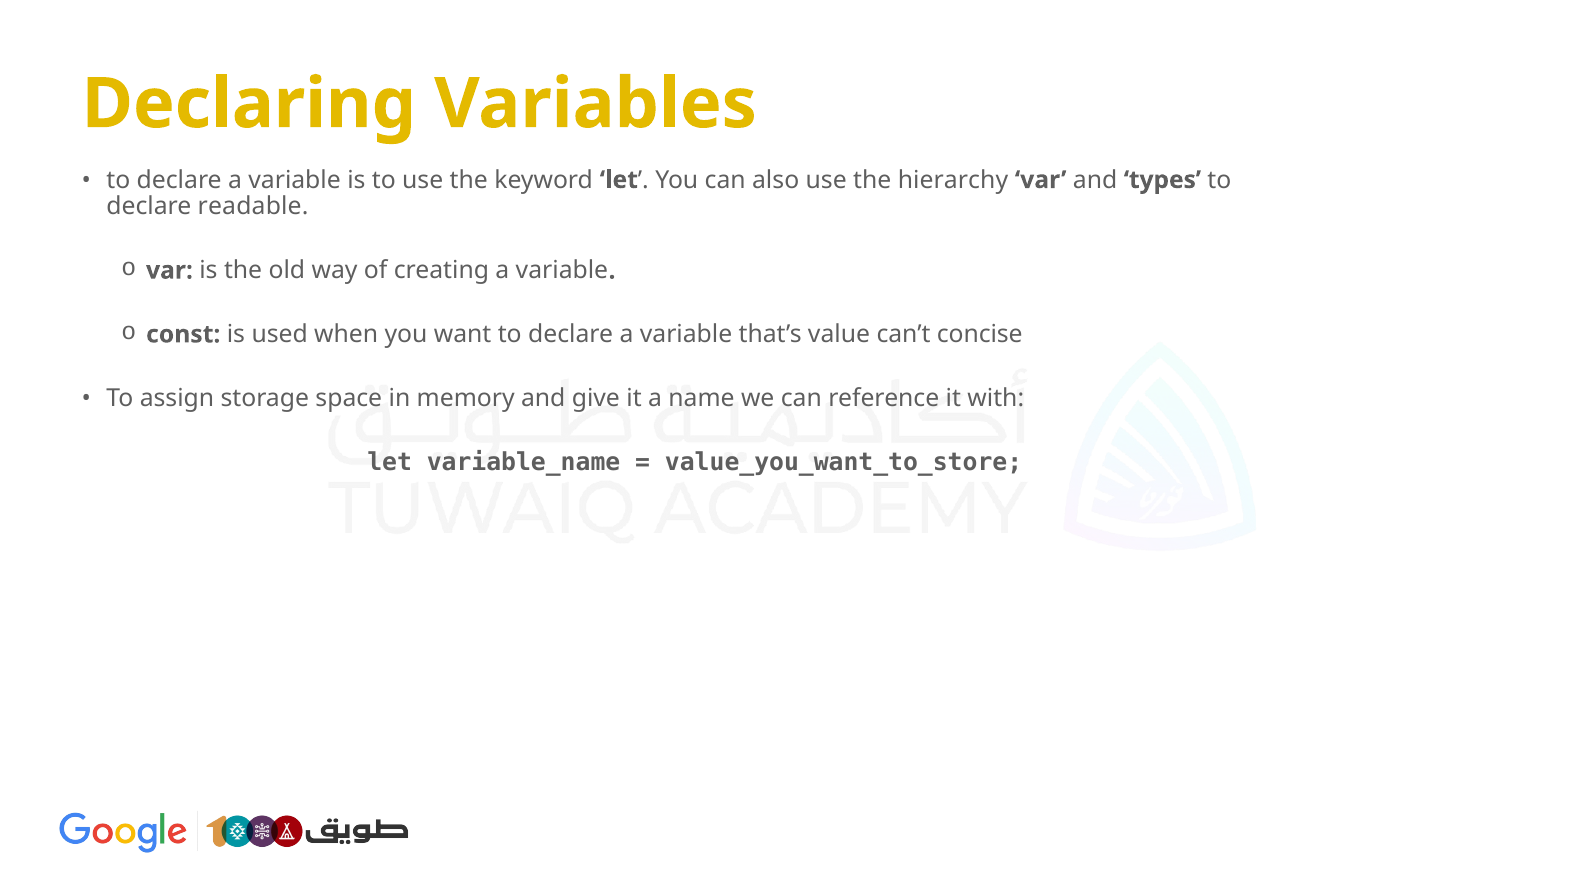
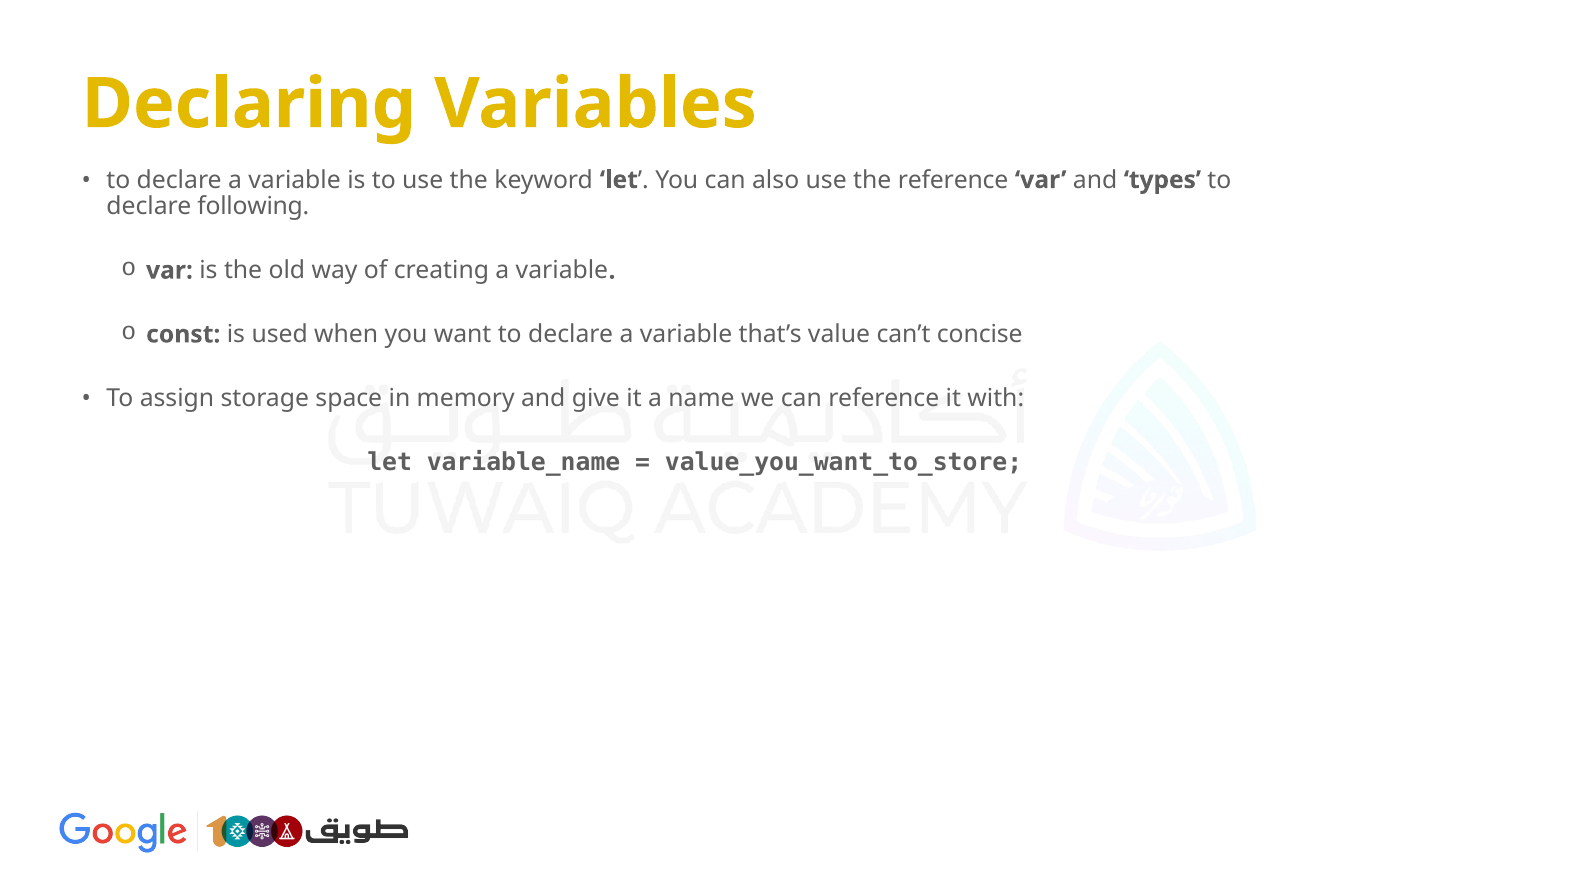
the hierarchy: hierarchy -> reference (953, 180)
readable: readable -> following (253, 207)
